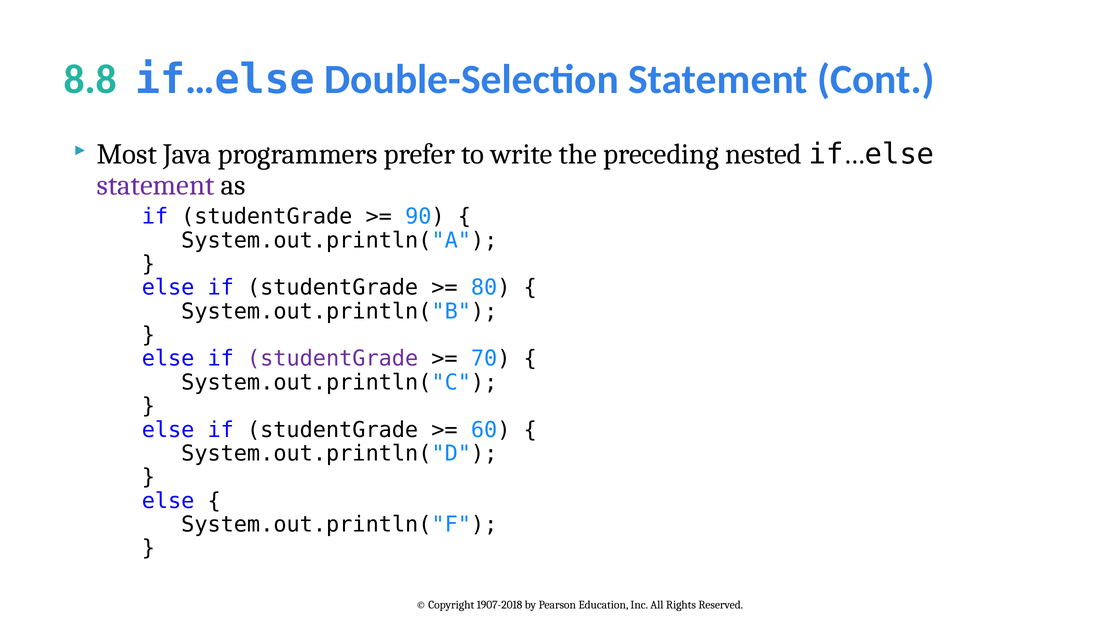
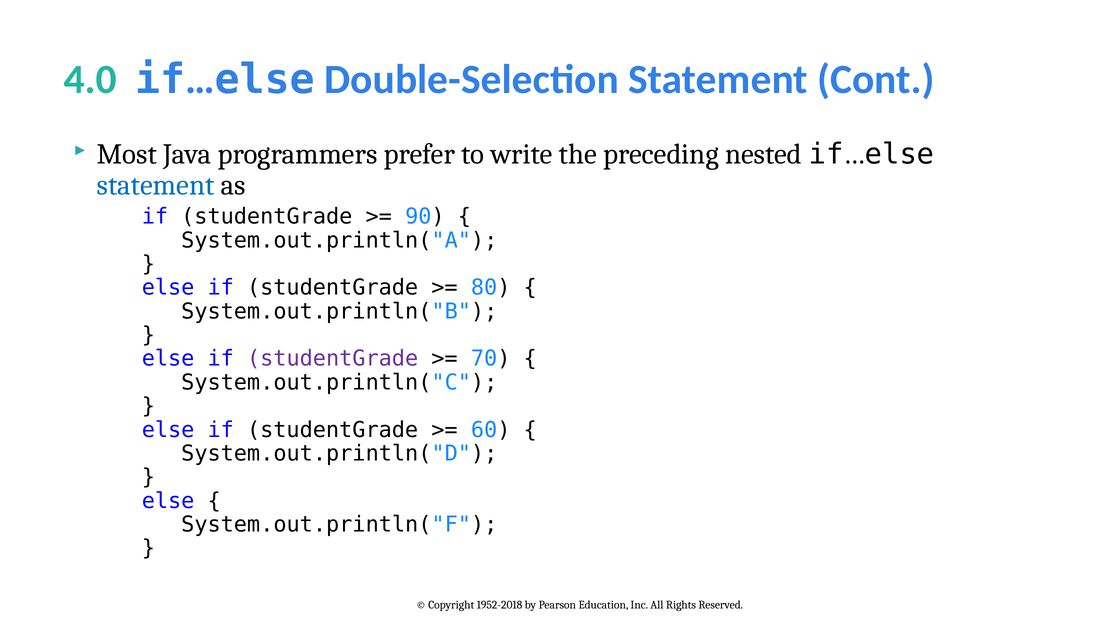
8.8: 8.8 -> 4.0 (90, 80)
statement colour: purple -> blue (156, 185)
1907-2018: 1907-2018 -> 1952-2018 (499, 605)
